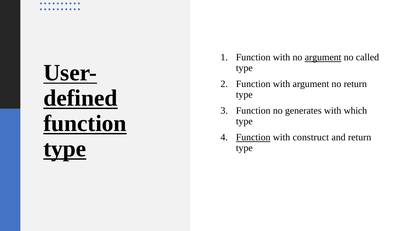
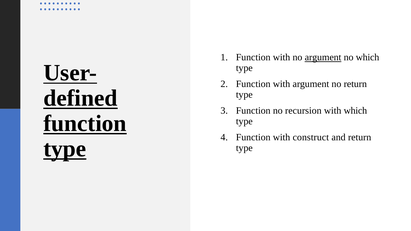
no called: called -> which (368, 57)
generates: generates -> recursion (303, 111)
Function underline: present -> none (253, 138)
